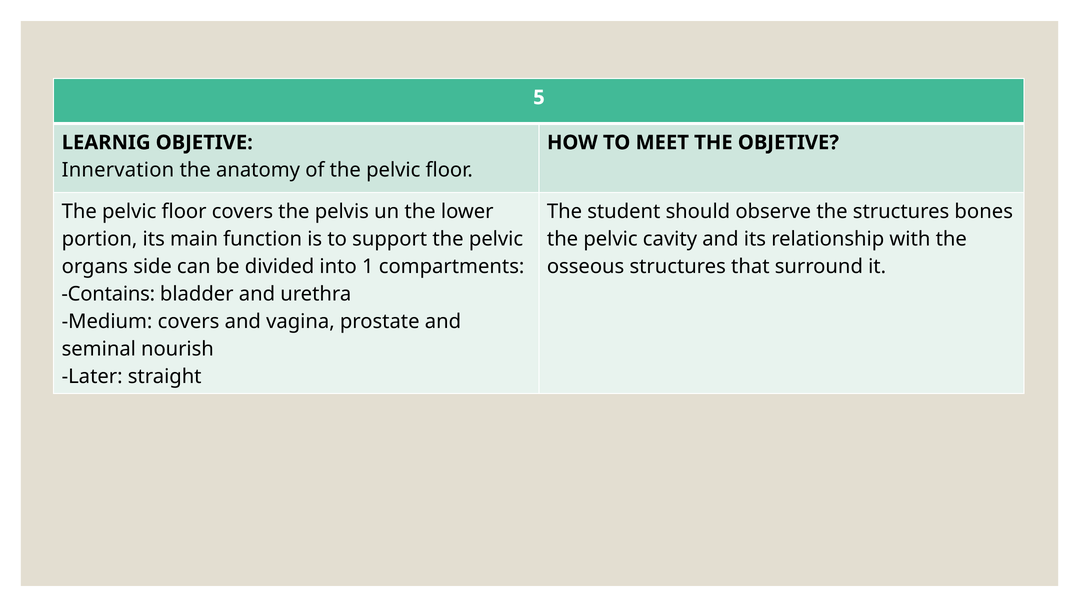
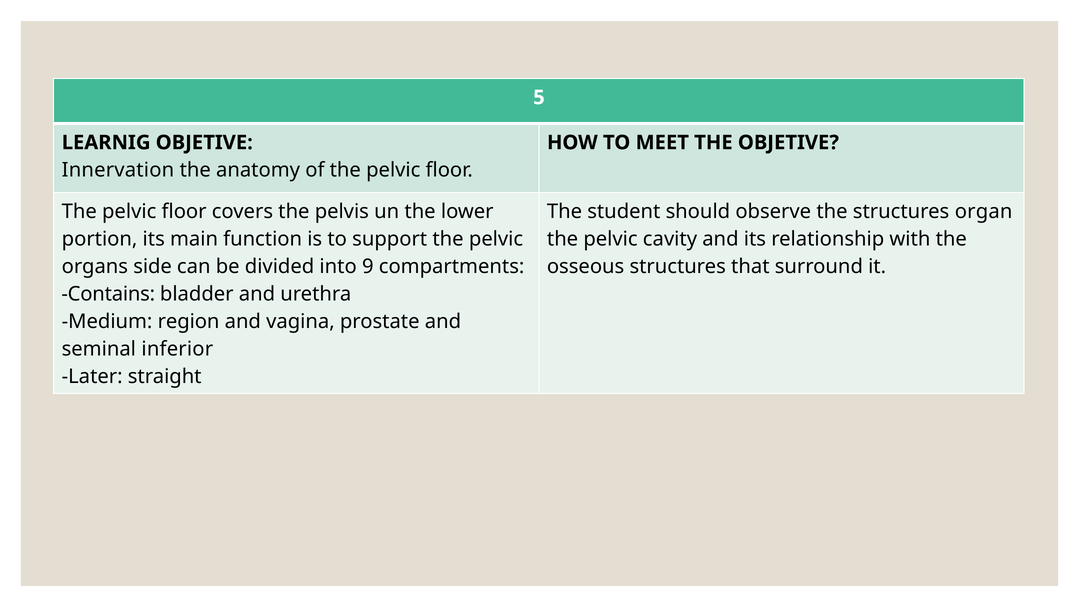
bones: bones -> organ (984, 211)
1: 1 -> 9 (368, 266)
Medium covers: covers -> region (189, 322)
nourish: nourish -> inferior (177, 349)
